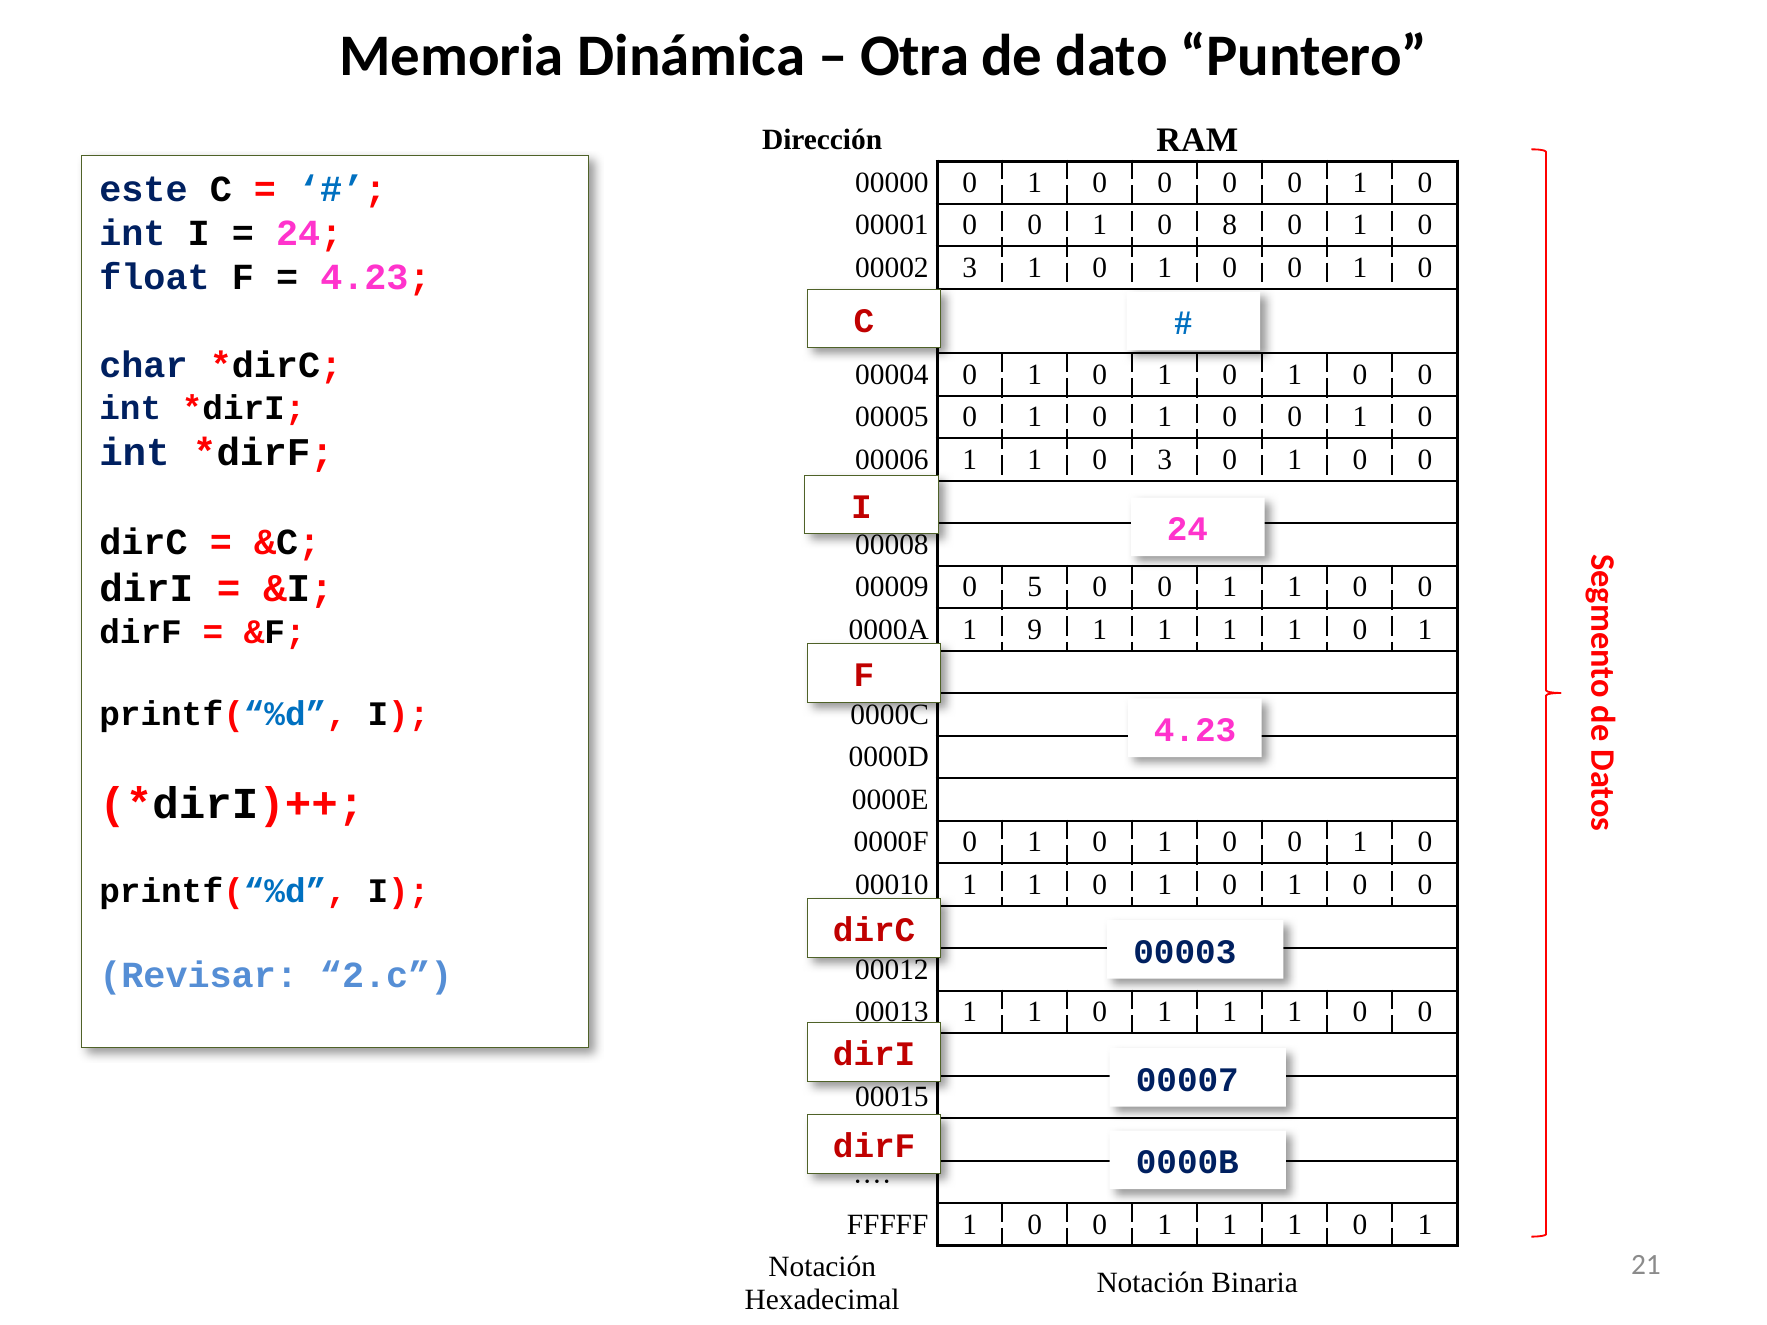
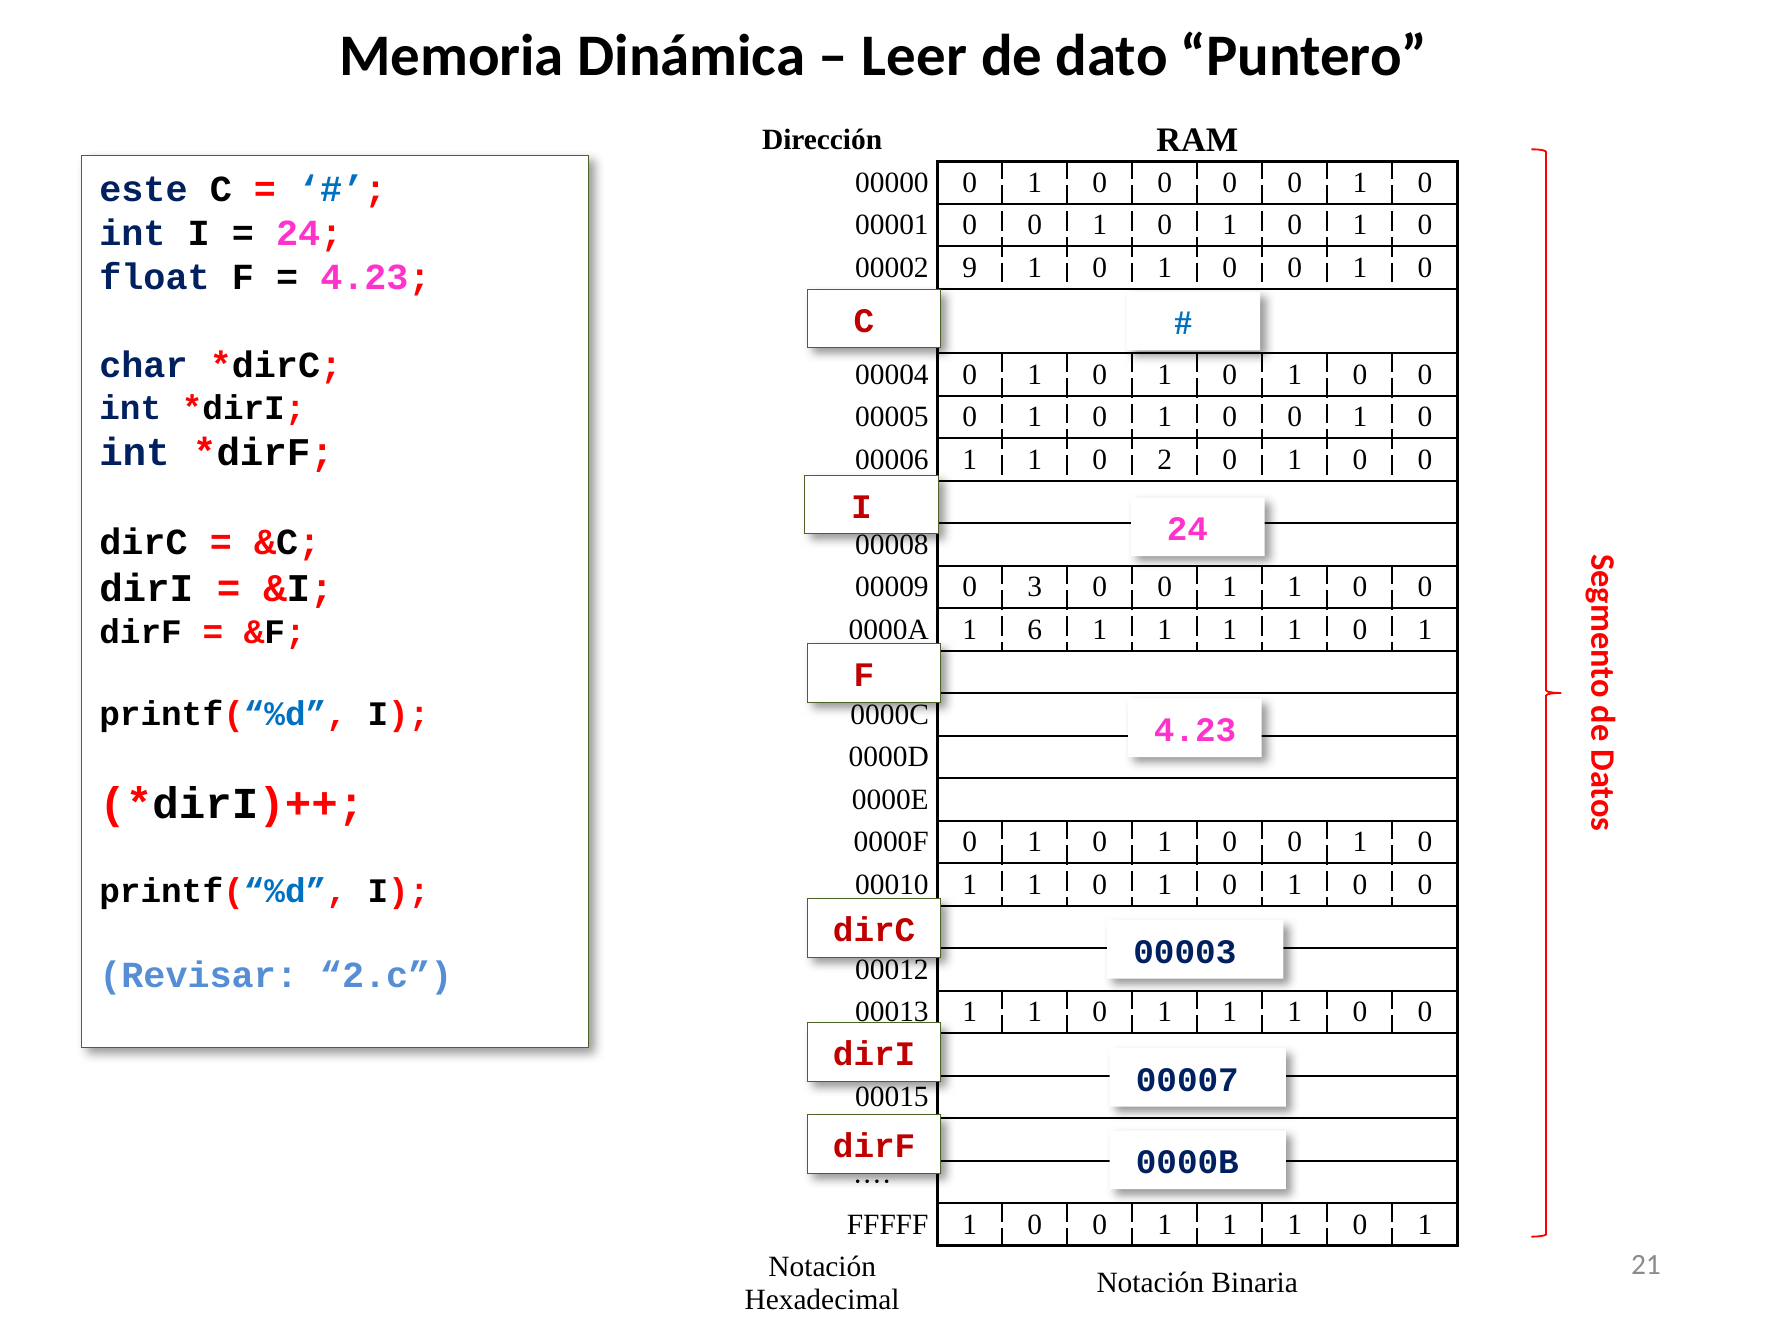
Otra: Otra -> Leer (914, 56)
8: 8 -> 1 (1230, 225)
00002 3: 3 -> 9 (970, 268)
0 3: 3 -> 2 (1165, 460)
5: 5 -> 3 (1035, 587)
9: 9 -> 6 (1035, 630)
